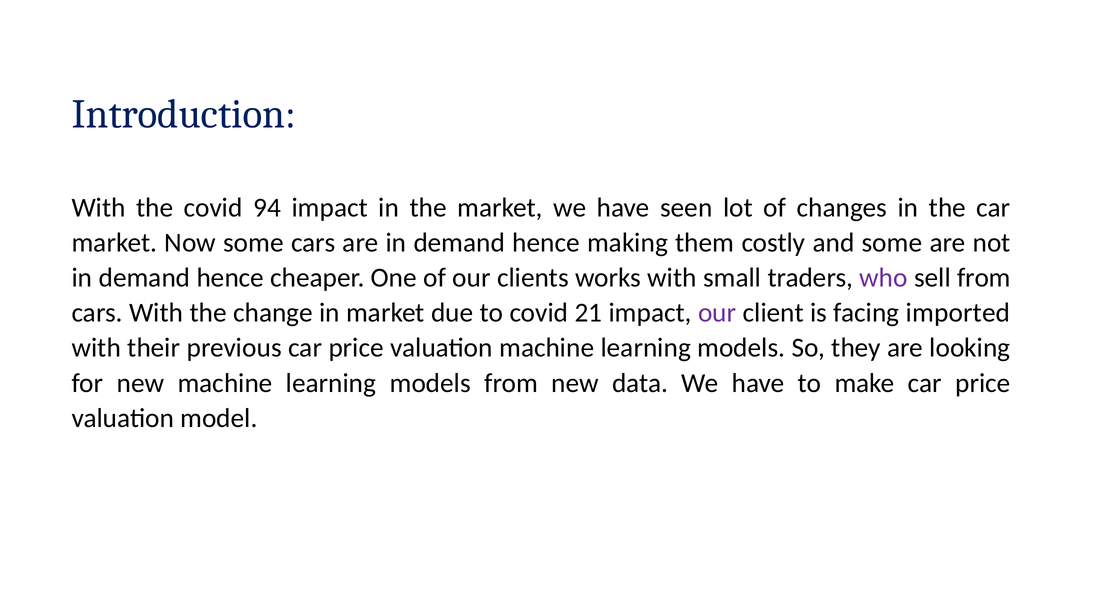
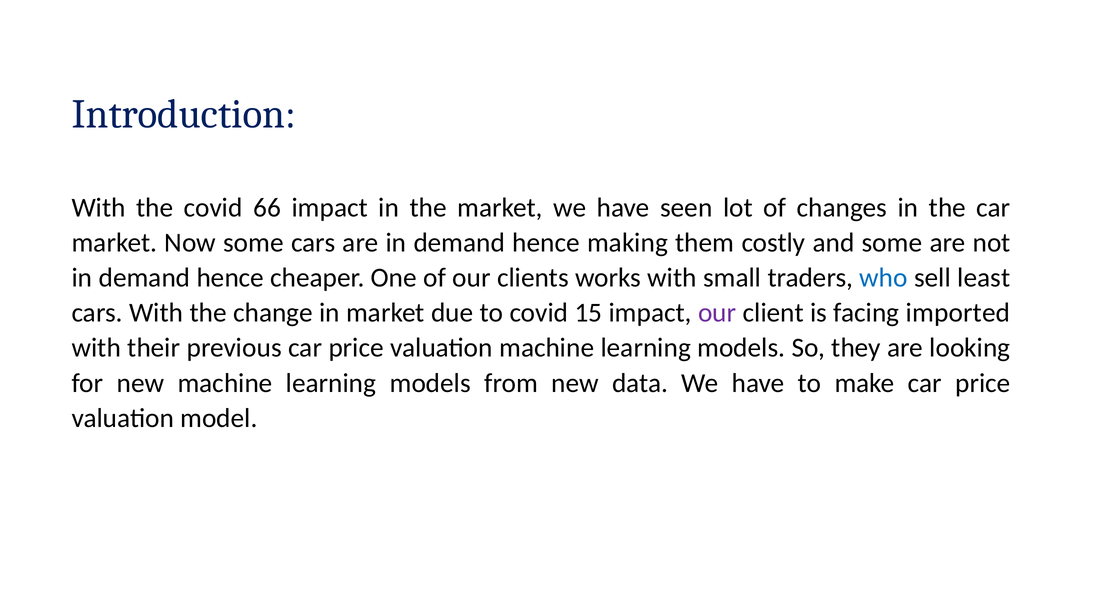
94: 94 -> 66 (267, 207)
who colour: purple -> blue (884, 278)
sell from: from -> least (984, 278)
21: 21 -> 15 (588, 313)
